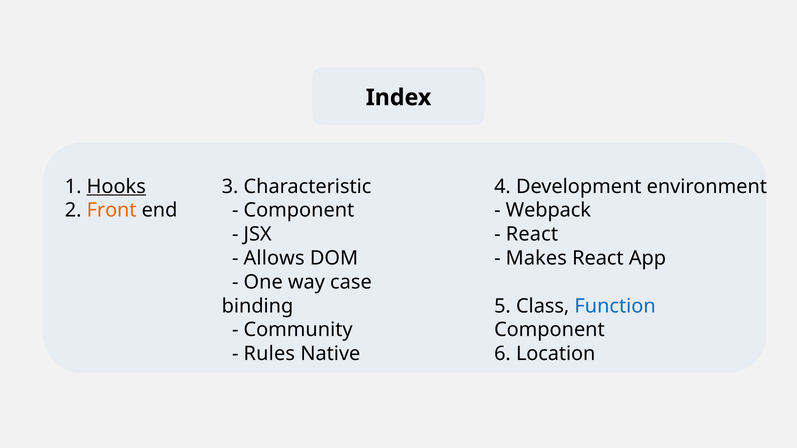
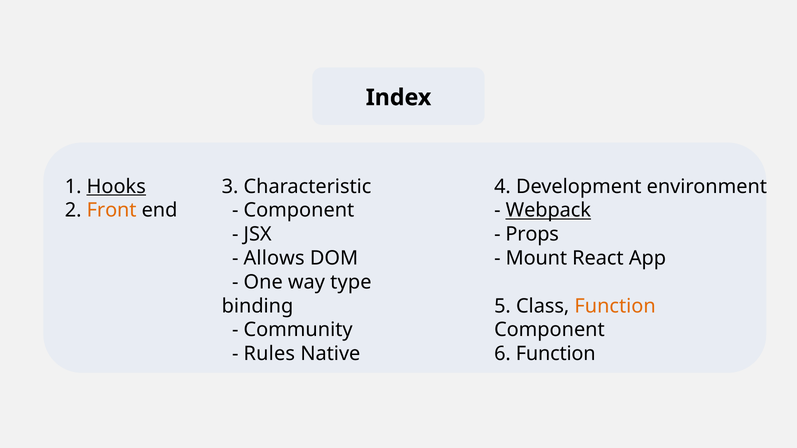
Webpack underline: none -> present (548, 211)
React: React -> Props (532, 234)
Makes: Makes -> Mount (536, 258)
case: case -> type (351, 282)
Function colour: blue -> orange (615, 306)
6 Location: Location -> Function (556, 354)
